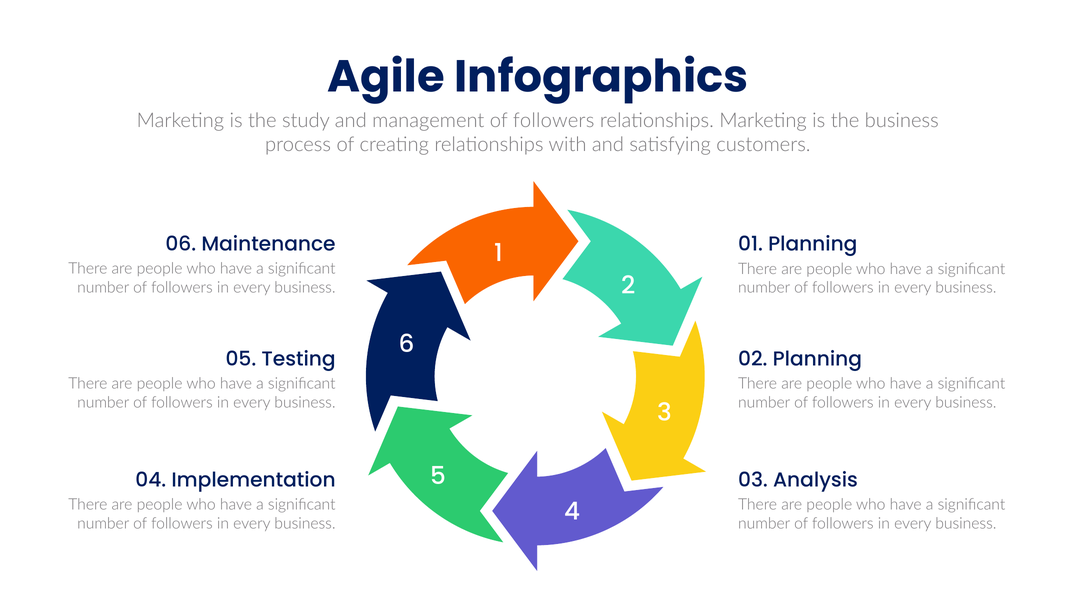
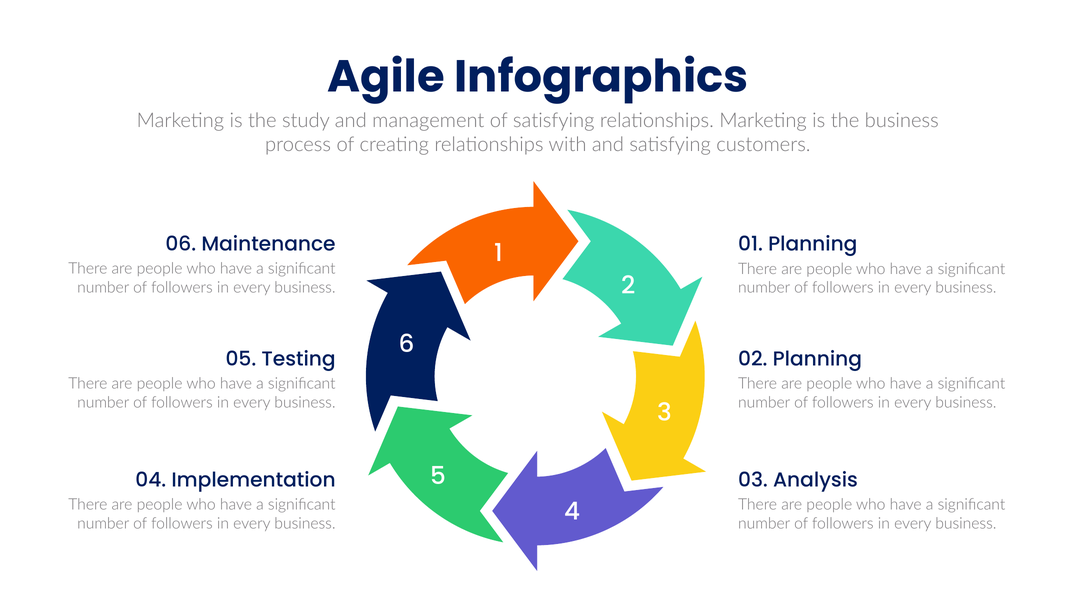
management of followers: followers -> satisfying (554, 121)
